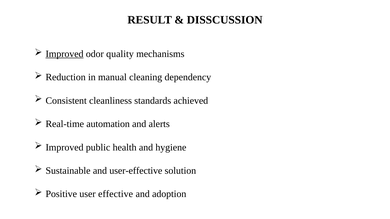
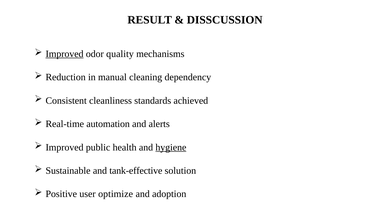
hygiene underline: none -> present (171, 148)
user-effective: user-effective -> tank-effective (136, 171)
effective: effective -> optimize (116, 194)
